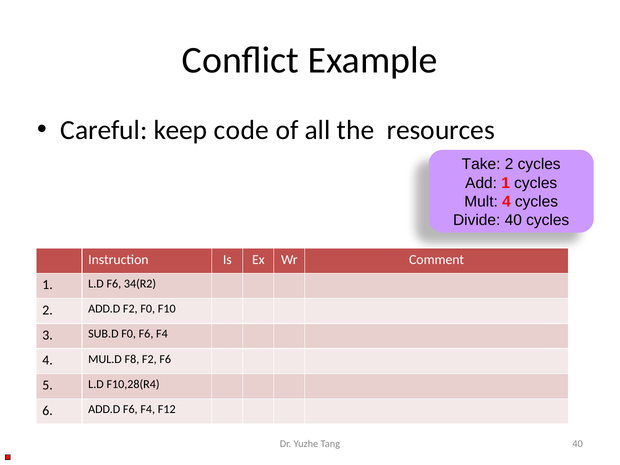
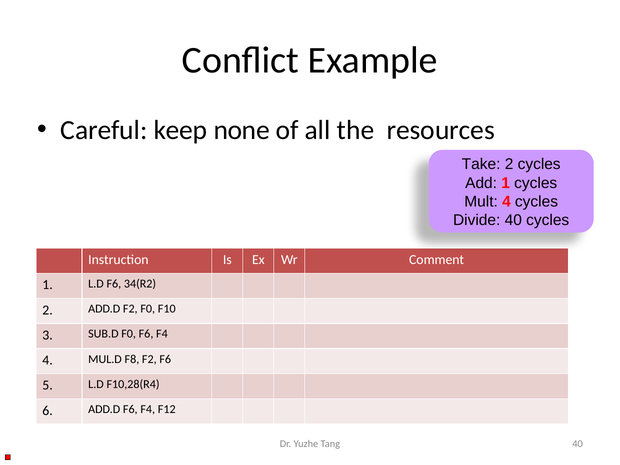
code: code -> none (242, 130)
